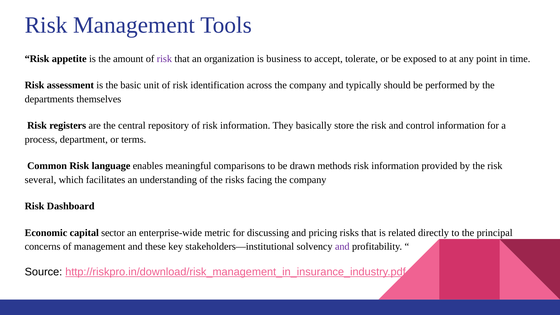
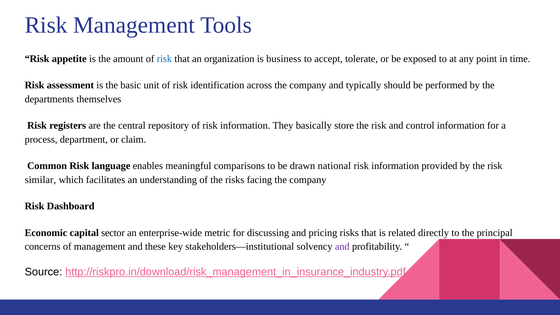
risk colour: purple -> blue (164, 59)
terms: terms -> claim (134, 140)
methods: methods -> national (334, 166)
several: several -> similar (40, 180)
